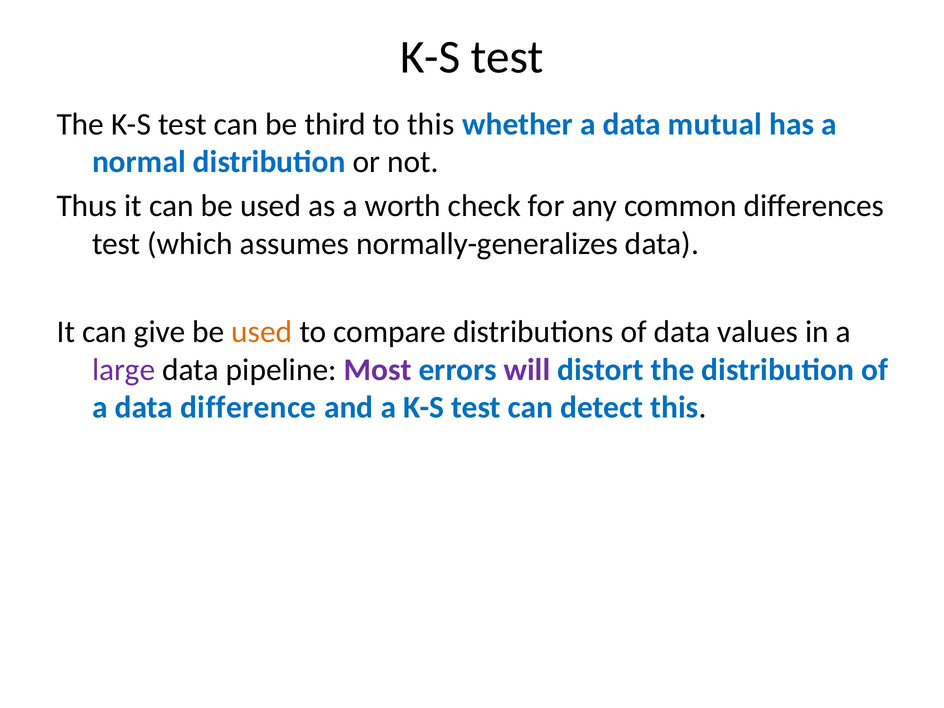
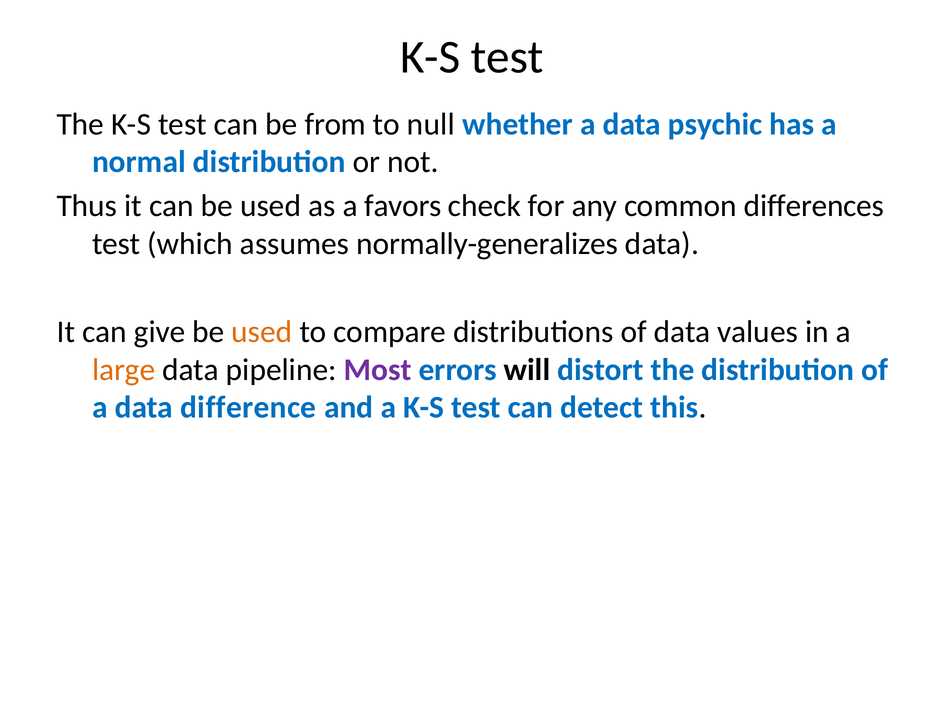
third: third -> from (335, 124)
to this: this -> null (431, 124)
mutual: mutual -> psychic (715, 124)
worth: worth -> favors (403, 206)
large colour: purple -> orange (124, 370)
will colour: purple -> black (527, 370)
